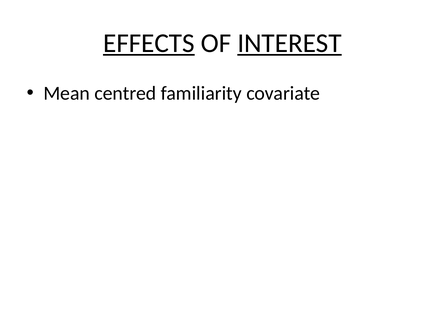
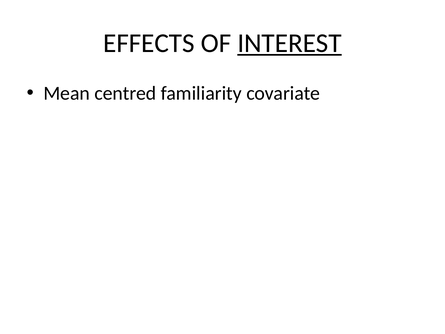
EFFECTS underline: present -> none (149, 43)
